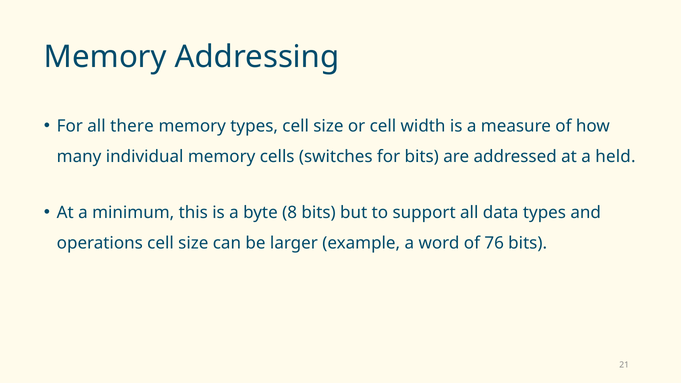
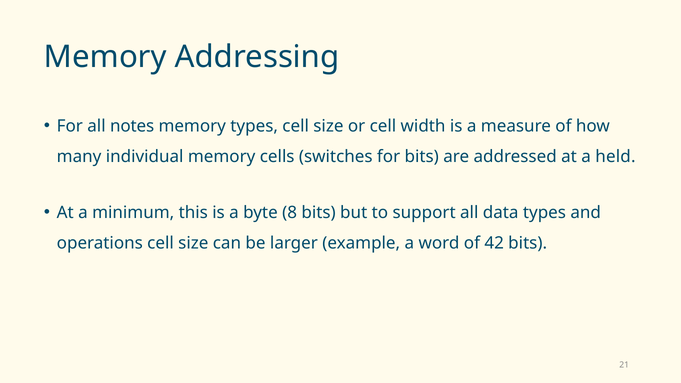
there: there -> notes (132, 126)
76: 76 -> 42 (494, 243)
